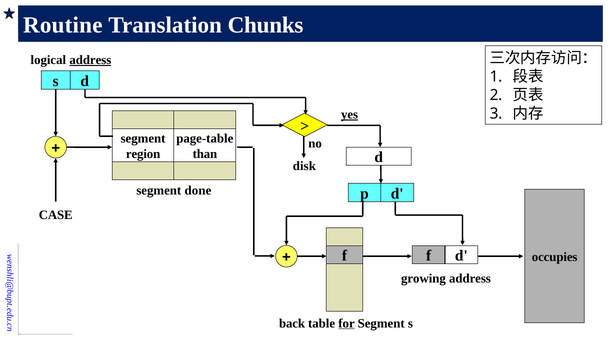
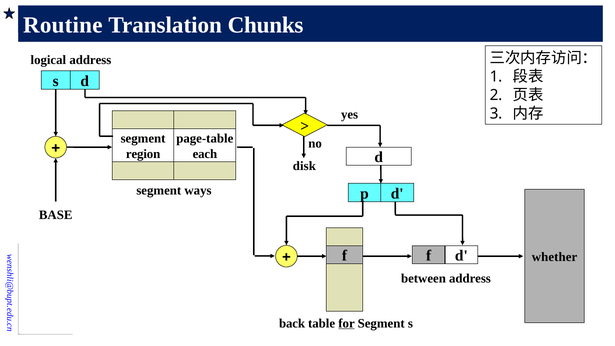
address underline: present -> none (90, 60)
yes underline: present -> none (350, 114)
than: than -> each (205, 154)
done: done -> ways (198, 191)
CASE: CASE -> BASE (56, 215)
occupies: occupies -> whether (555, 257)
growing: growing -> between (423, 279)
